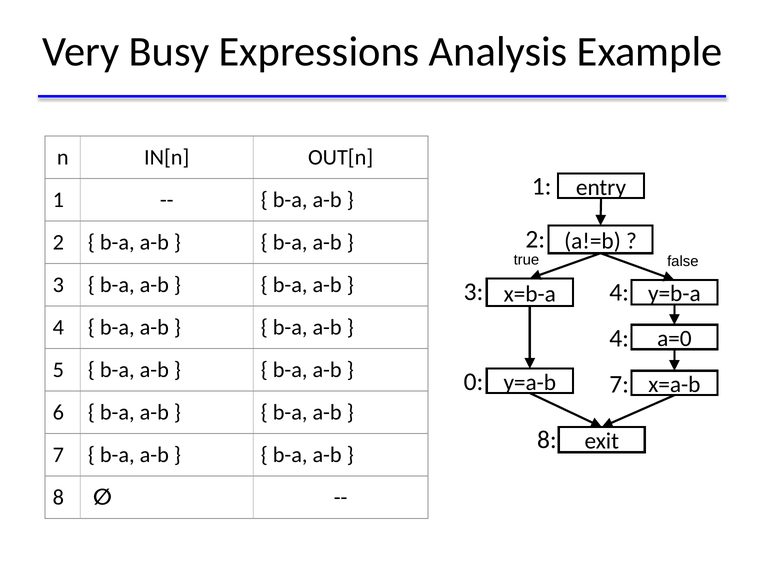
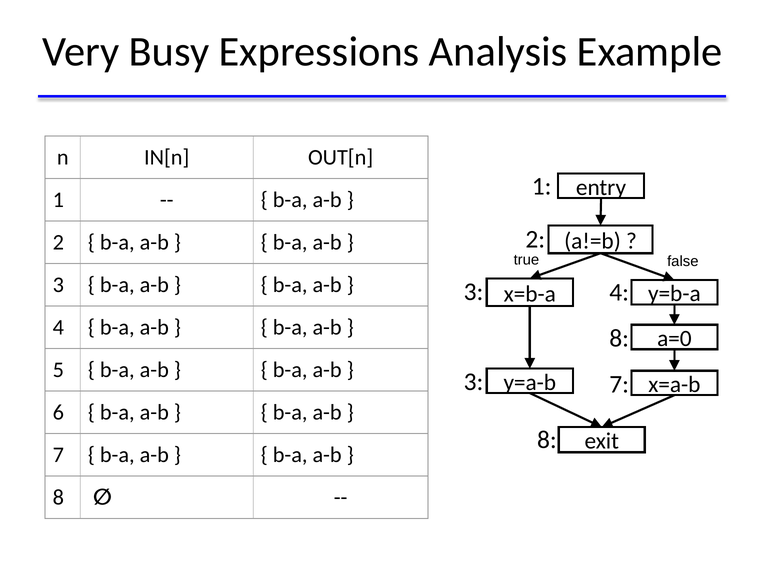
4: 4 -> 8 (619, 338)
0: 0 -> 3 (473, 382)
